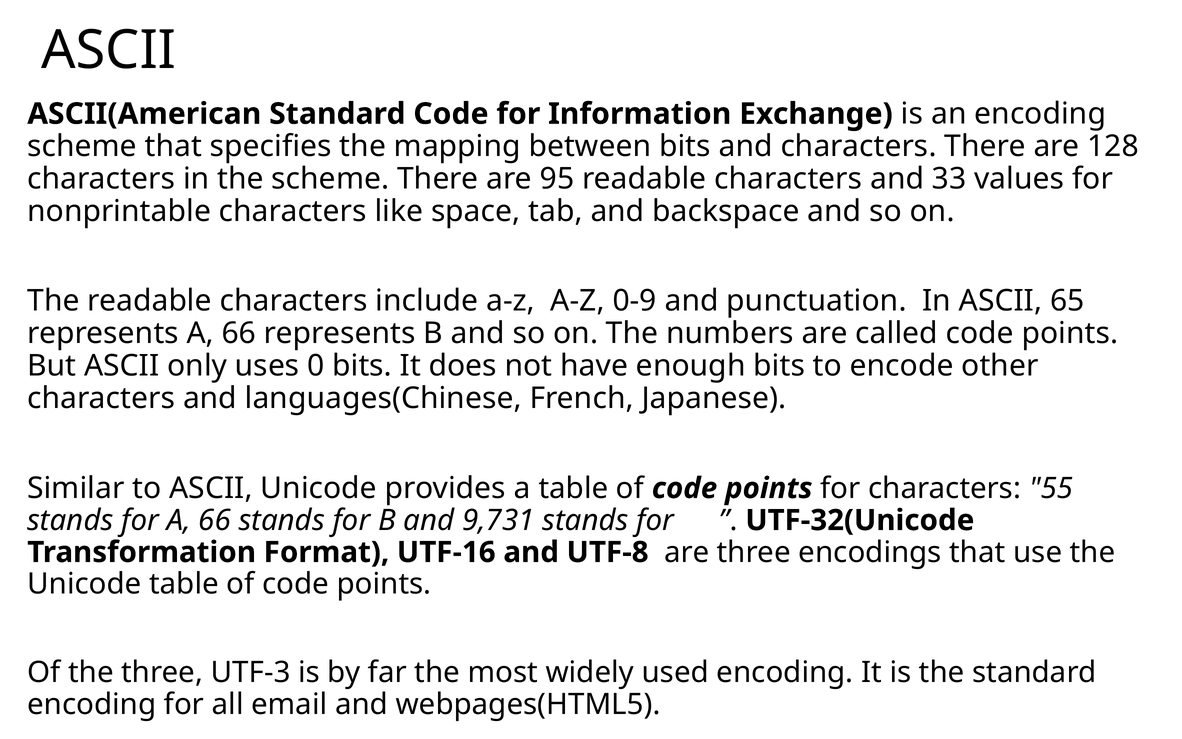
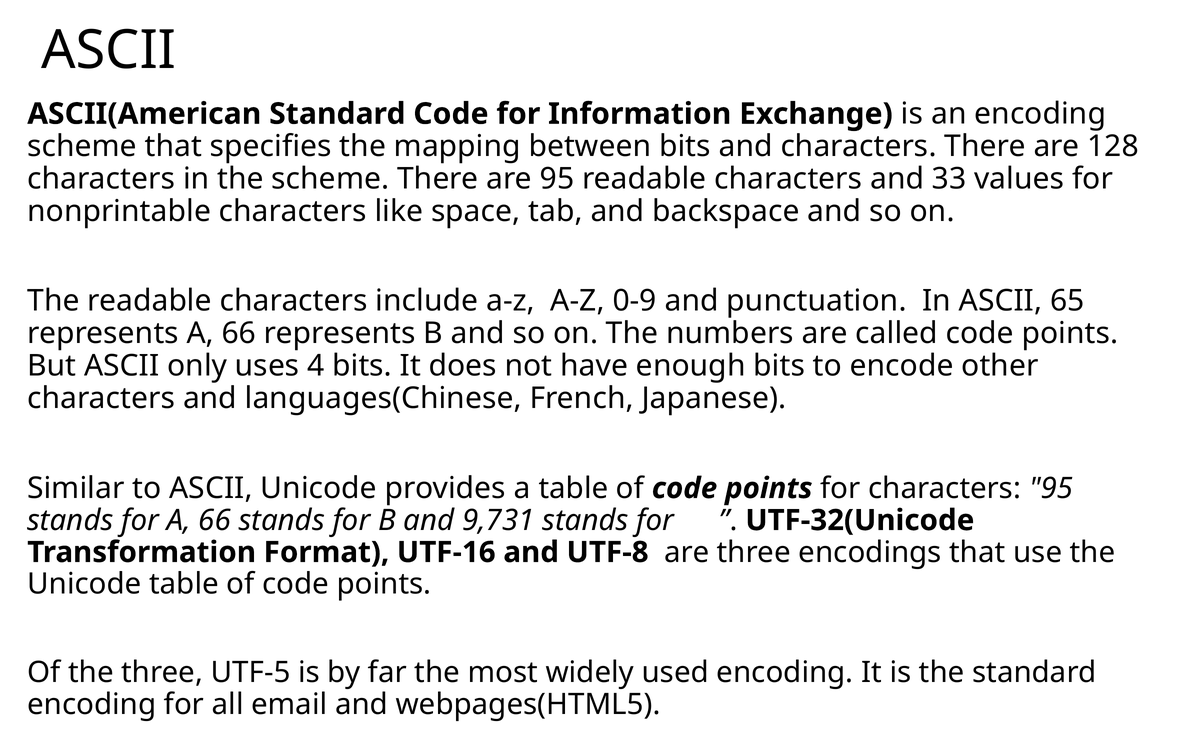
0: 0 -> 4 (316, 366)
characters 55: 55 -> 95 (1051, 488)
UTF-3: UTF-3 -> UTF-5 (251, 673)
